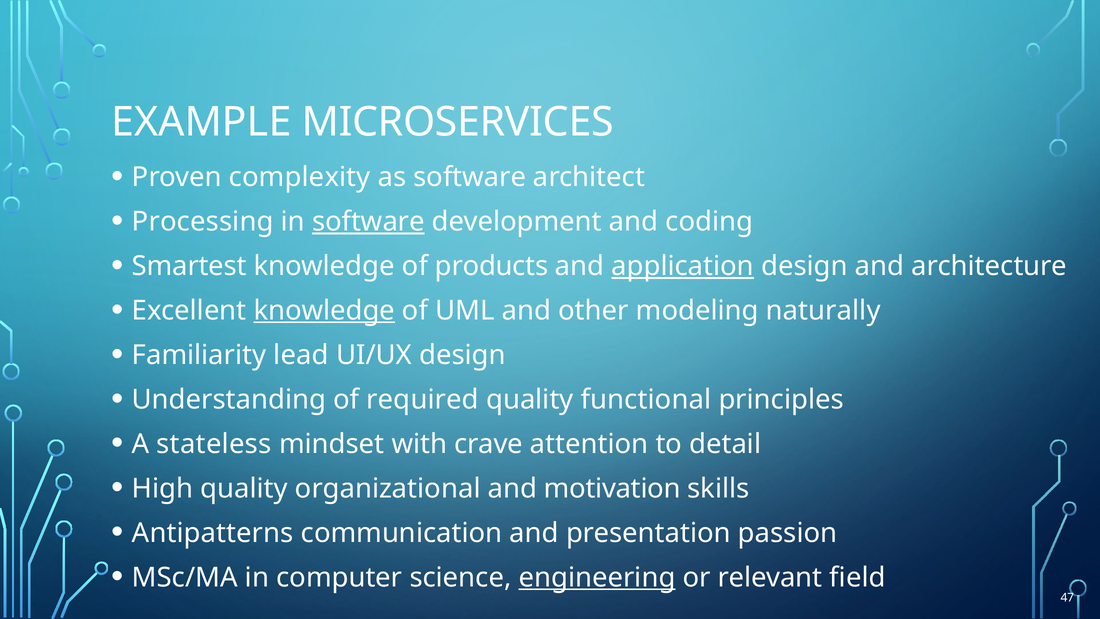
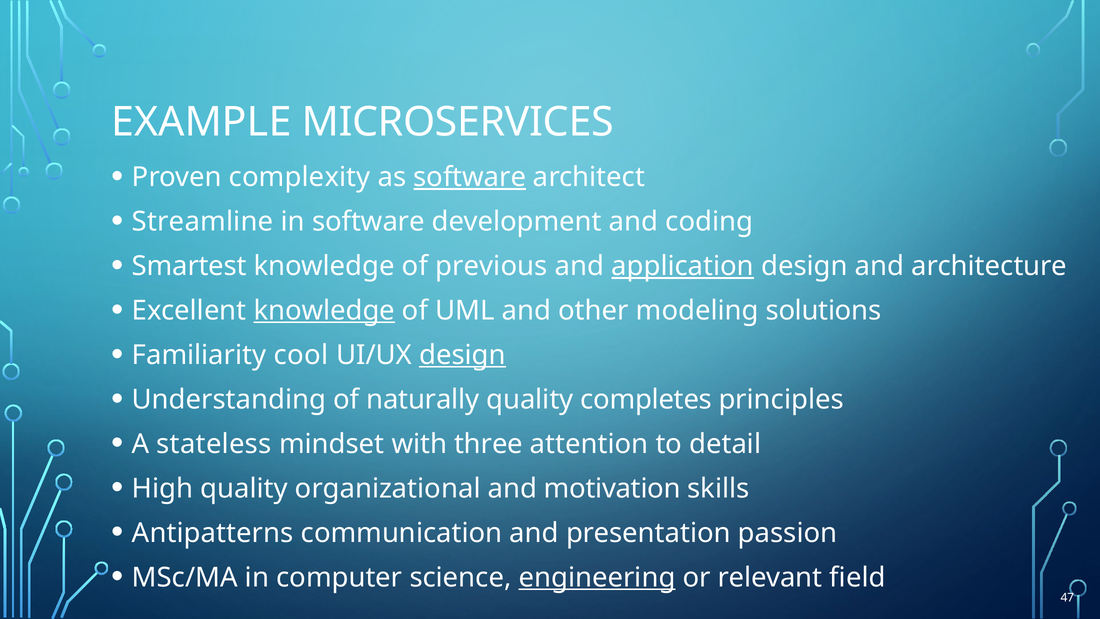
software underline: none -> present (470, 177)
Processing: Processing -> Streamline (203, 222)
software underline: present -> none (368, 222)
products: products -> previous (491, 266)
naturally: naturally -> solutions (823, 310)
lead: lead -> cool (301, 355)
design underline: none -> present (463, 355)
required: required -> naturally (423, 399)
functional: functional -> completes (646, 399)
crave: crave -> three (489, 444)
